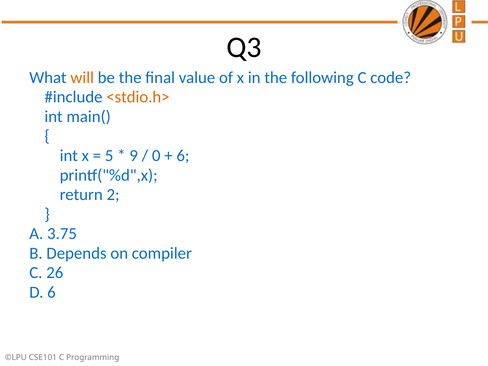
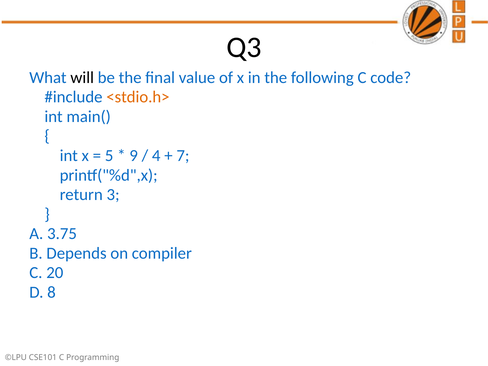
will colour: orange -> black (82, 78)
0: 0 -> 4 (156, 156)
6: 6 -> 7 (183, 156)
2: 2 -> 3 (113, 195)
26: 26 -> 20 (55, 273)
D 6: 6 -> 8 (51, 292)
